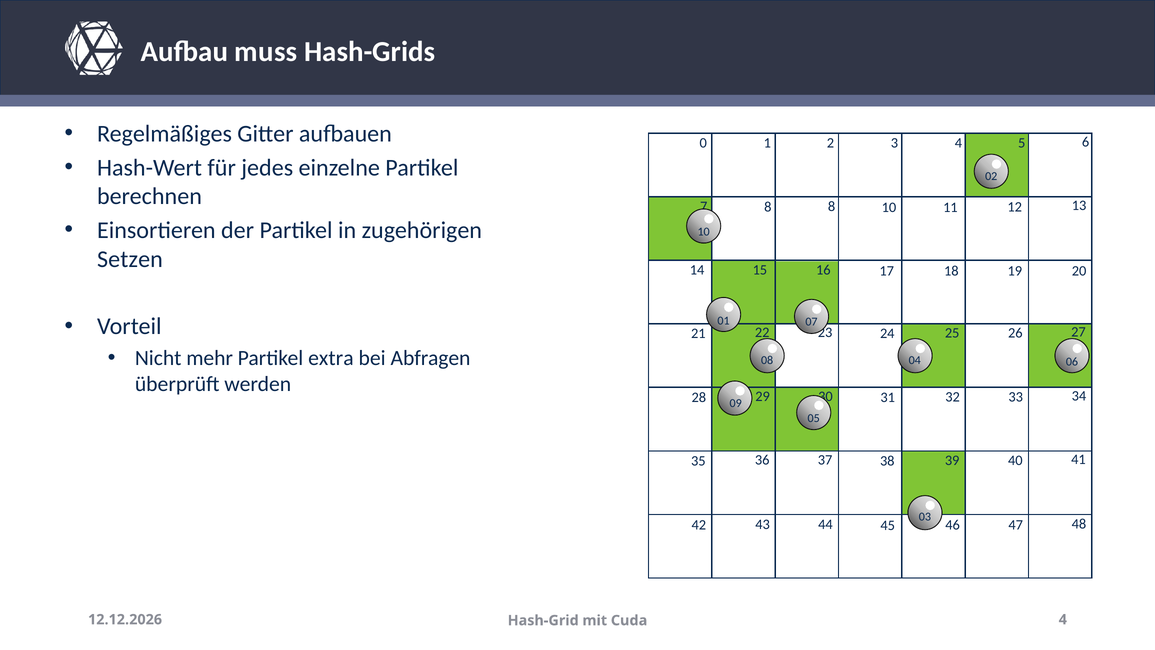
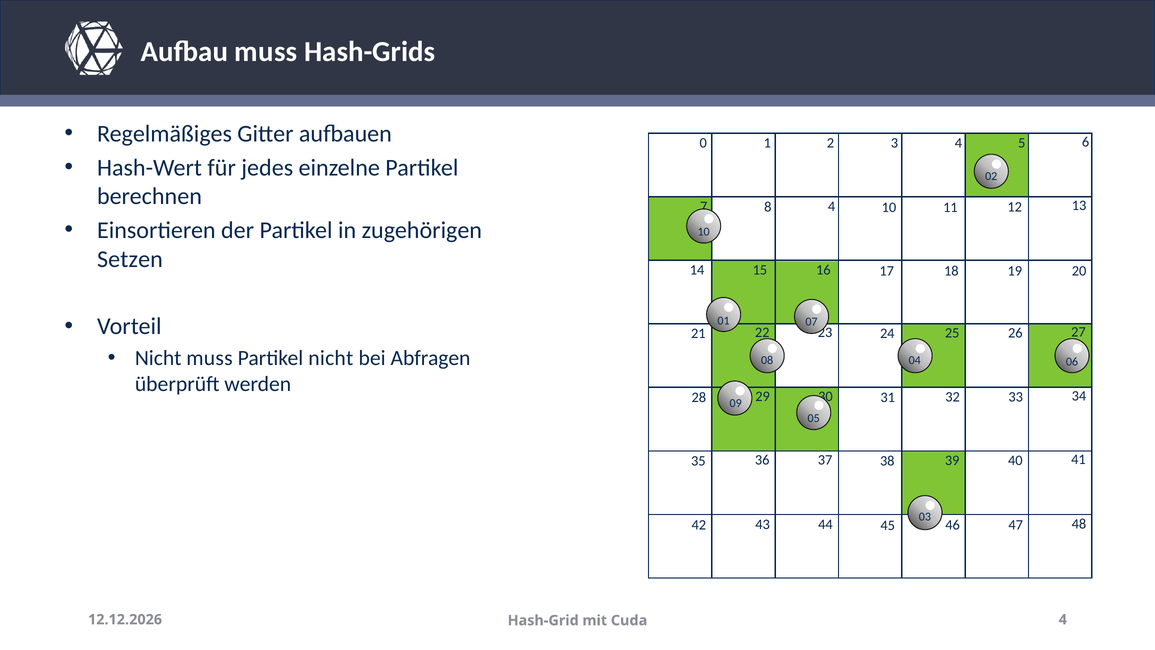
8 8: 8 -> 4 (832, 207)
Nicht mehr: mehr -> muss (209, 358)
Partikel extra: extra -> nicht (331, 358)
